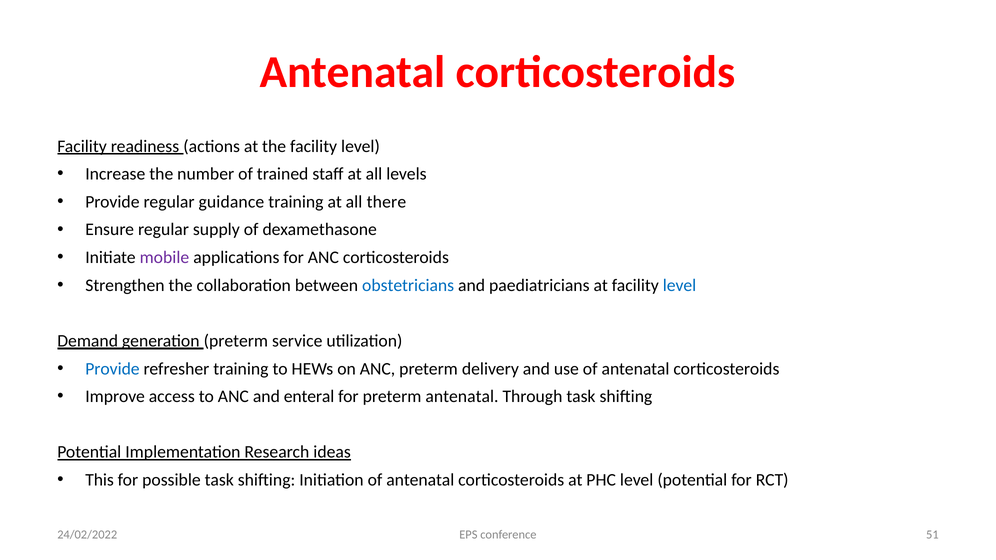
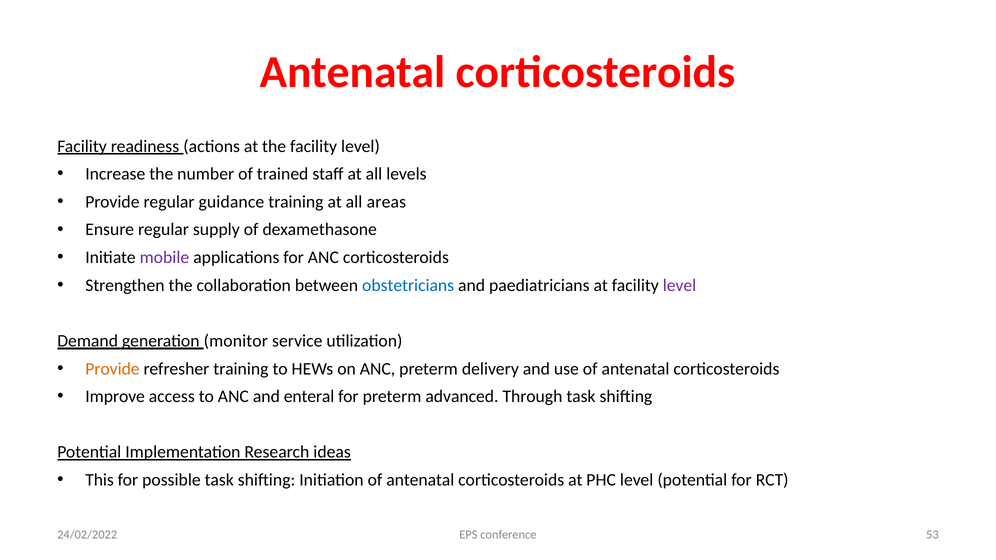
there: there -> areas (386, 202)
level colour: blue -> purple (680, 285)
generation preterm: preterm -> monitor (236, 341)
Provide colour: blue -> orange (112, 369)
preterm antenatal: antenatal -> advanced (462, 397)
51: 51 -> 53 (932, 535)
